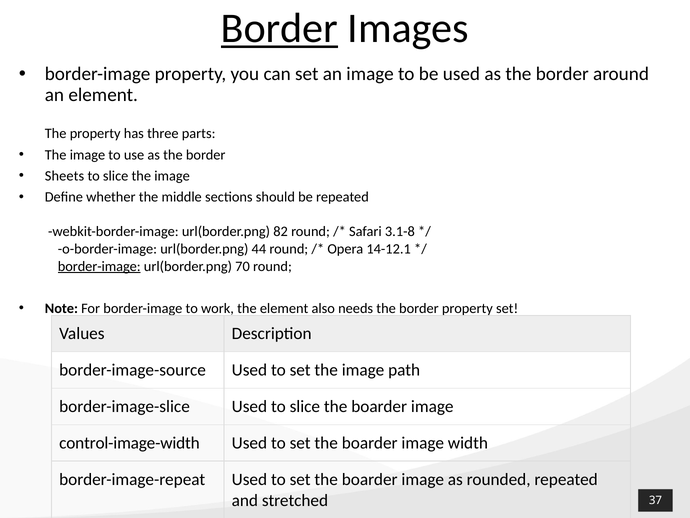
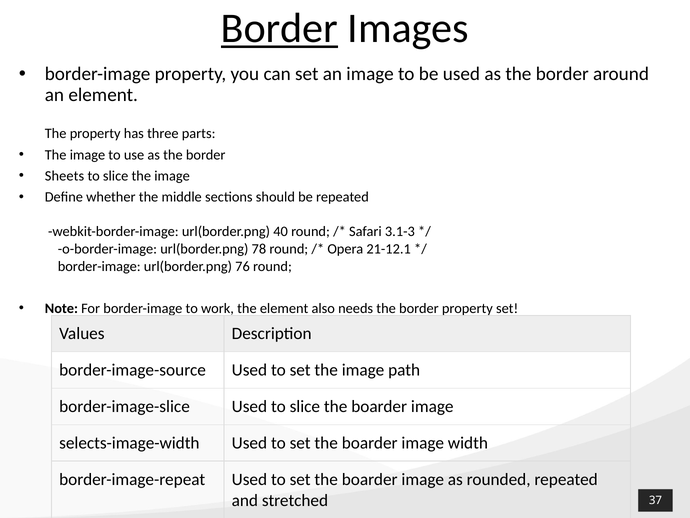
82: 82 -> 40 (281, 232)
3.1-8: 3.1-8 -> 3.1-3 (400, 232)
44: 44 -> 78 (259, 249)
14-12.1: 14-12.1 -> 21-12.1 (389, 249)
border-image underline: present -> none (99, 266)
70: 70 -> 76 (243, 266)
control-image-width: control-image-width -> selects-image-width (129, 443)
